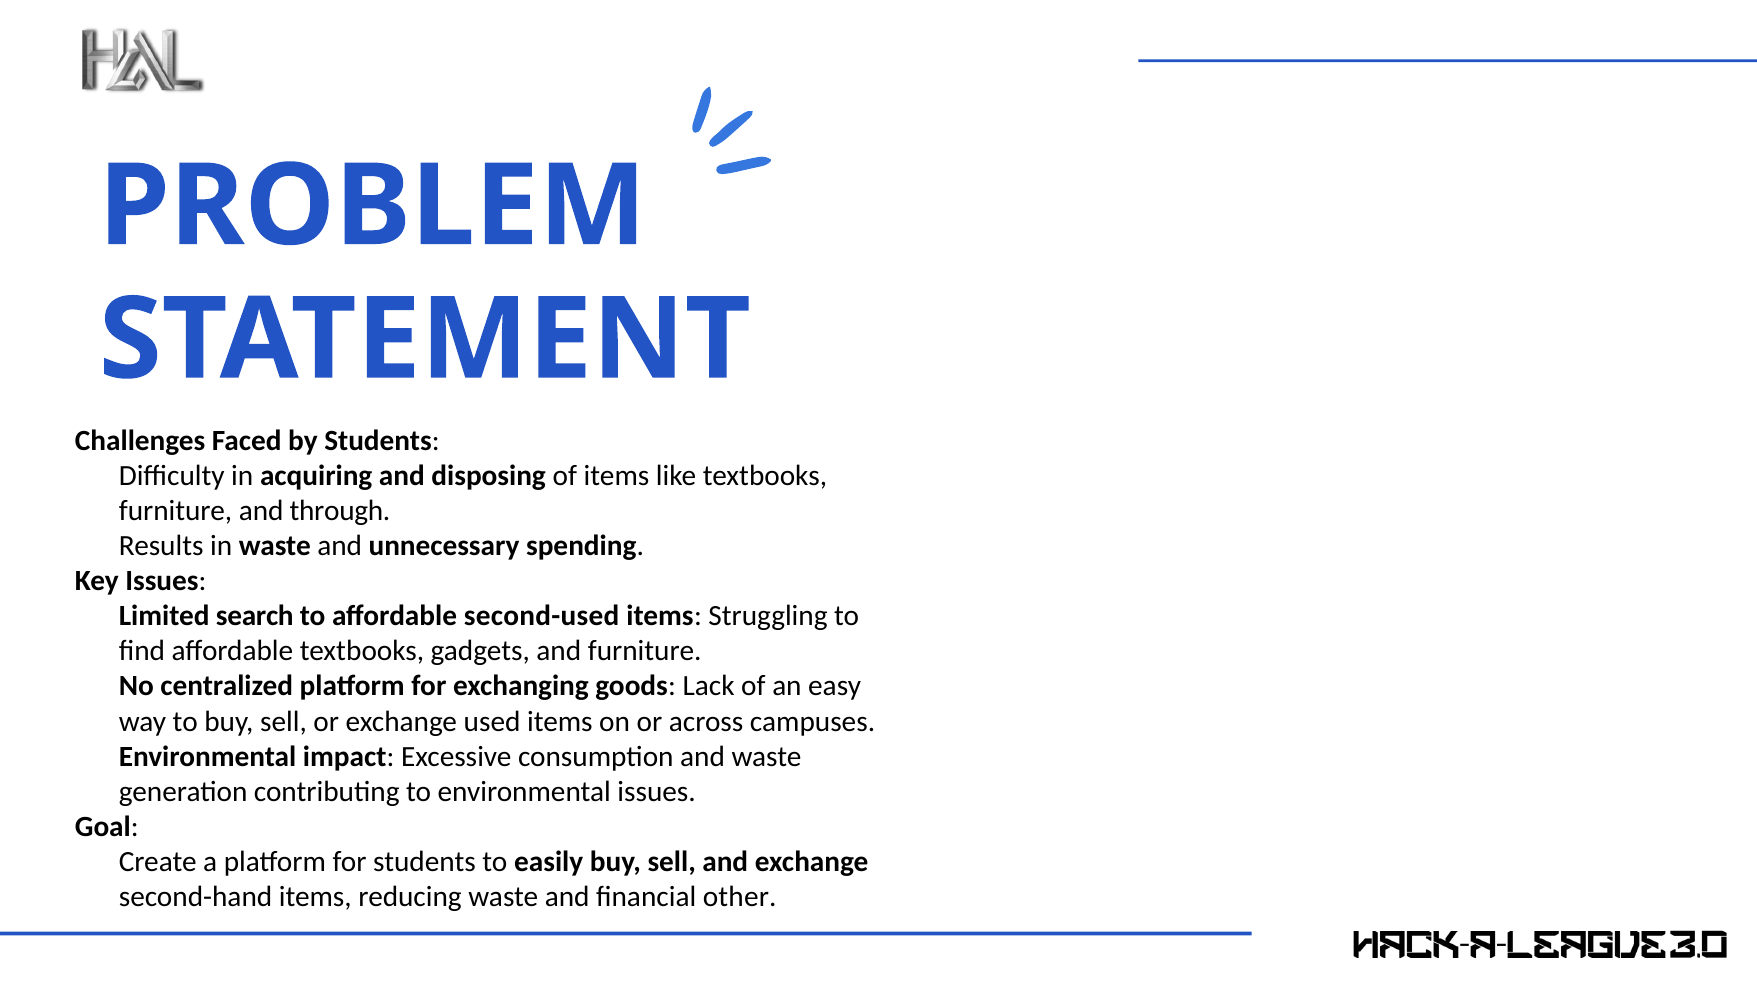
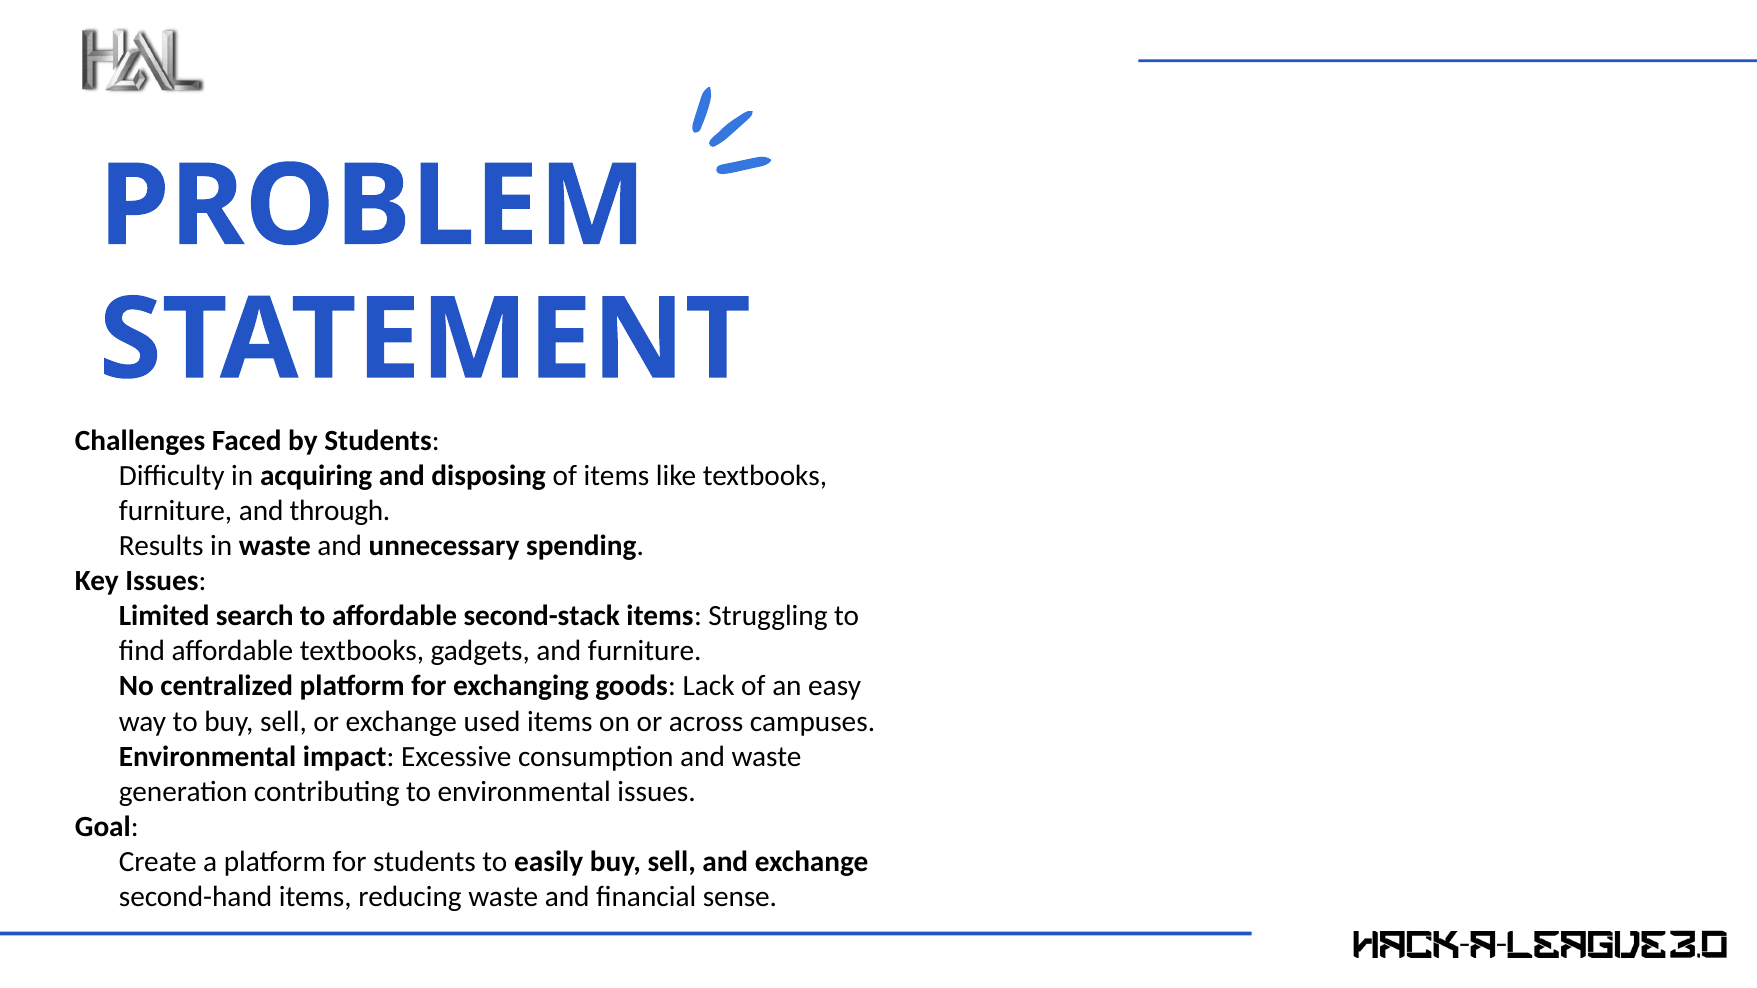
second-used: second-used -> second-stack (542, 616)
other: other -> sense (740, 897)
